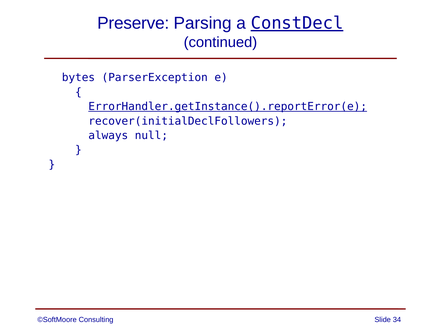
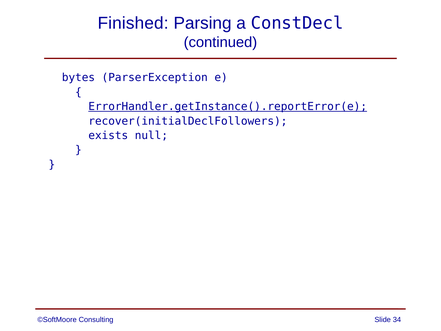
Preserve: Preserve -> Finished (133, 23)
ConstDecl underline: present -> none (297, 23)
always: always -> exists (108, 135)
